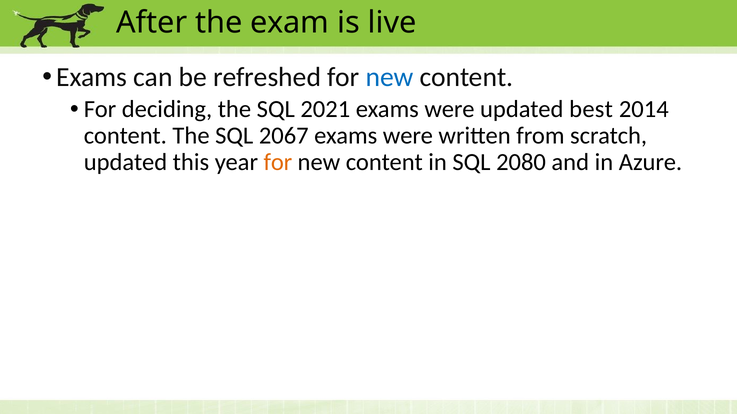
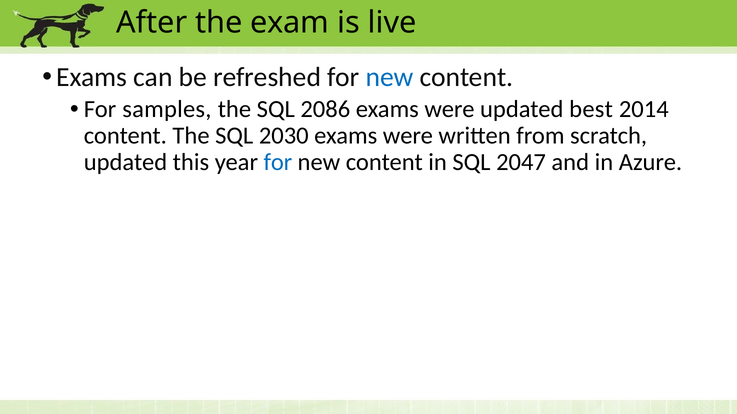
deciding: deciding -> samples (167, 109)
2021: 2021 -> 2086 (325, 109)
2067: 2067 -> 2030 (284, 136)
for colour: orange -> blue (278, 163)
2080: 2080 -> 2047 (521, 163)
